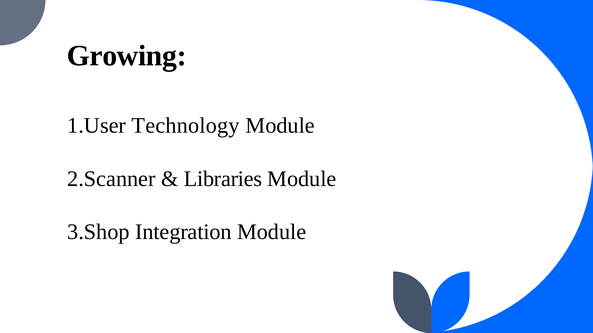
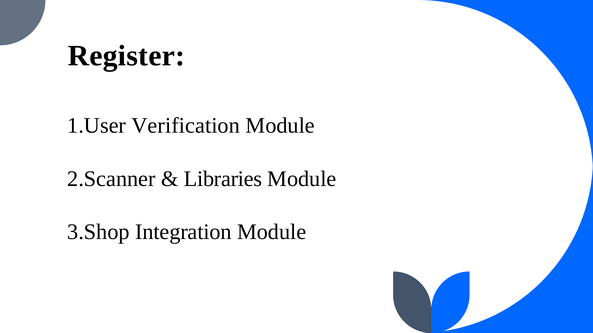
Growing: Growing -> Register (126, 56)
Technology: Technology -> Verification (186, 126)
